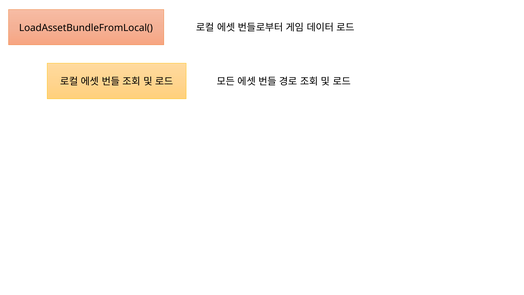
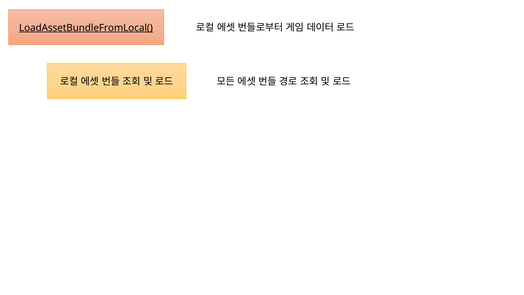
LoadAssetBundleFromLocal( underline: none -> present (86, 28)
